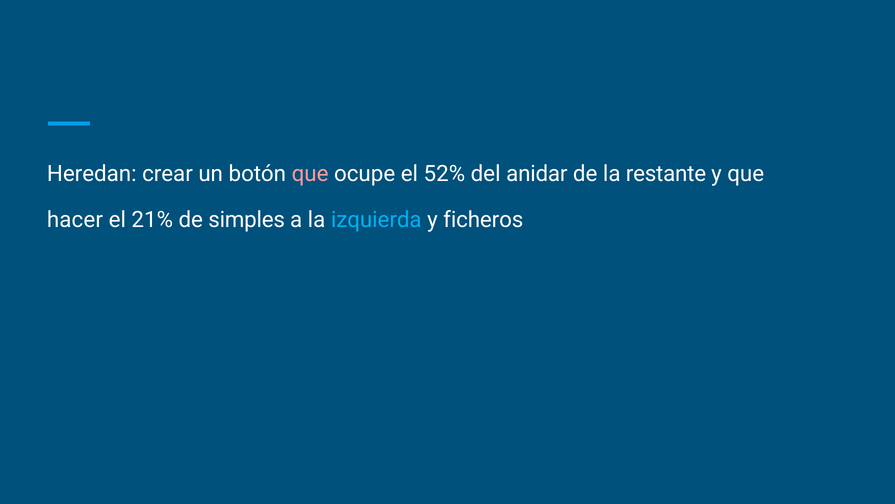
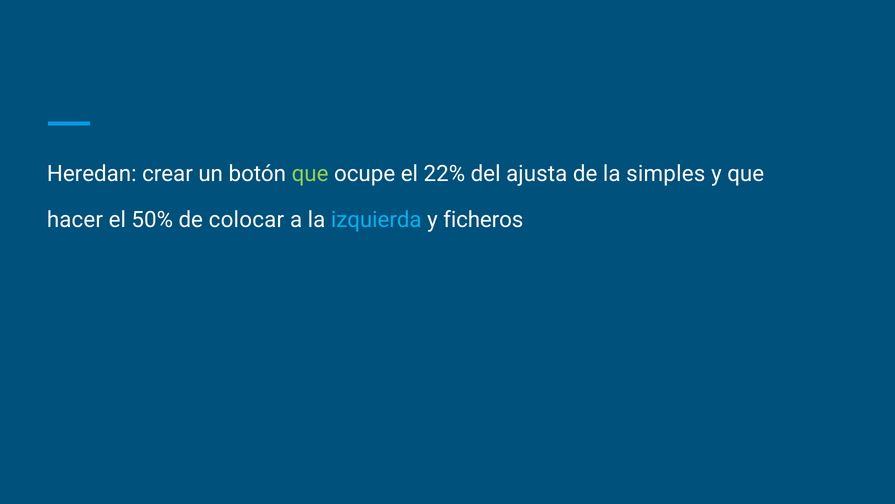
que colour: pink -> light green (310, 174)
52%: 52% -> 22% (444, 174)
anidar: anidar -> ajusta (537, 174)
restante: restante -> simples (666, 174)
21%: 21% -> 50% (152, 220)
simples: simples -> colocar (246, 220)
